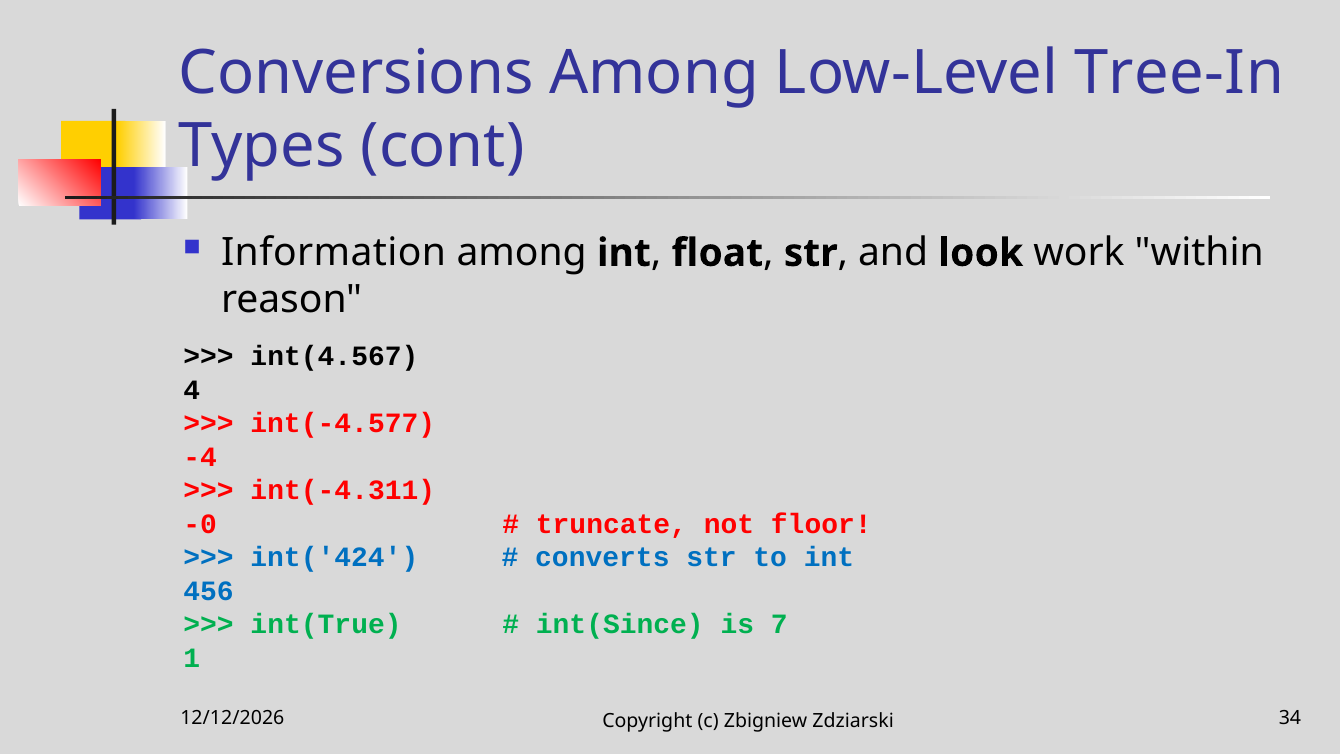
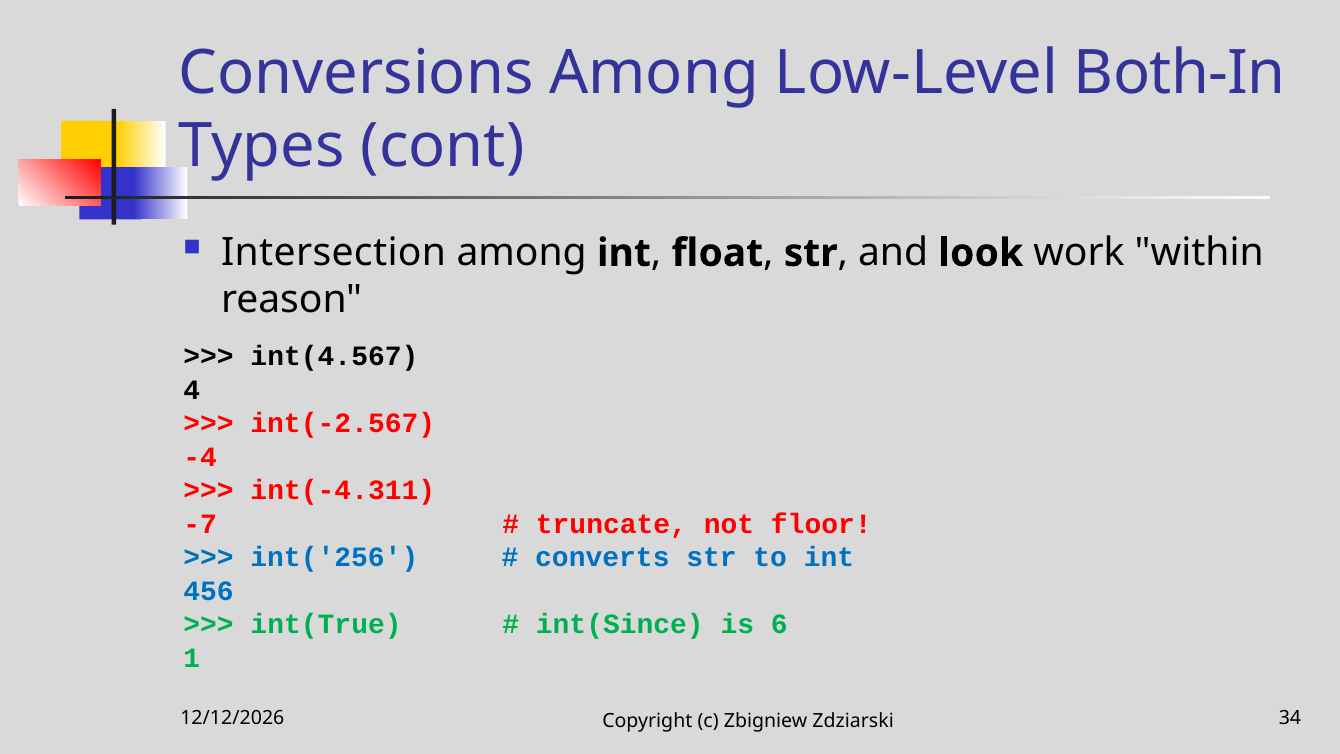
Tree-In: Tree-In -> Both-In (1180, 73)
Information: Information -> Intersection (334, 253)
int(-4.577: int(-4.577 -> int(-2.567 (343, 423)
-0: -0 -> -7 (200, 524)
int('424: int('424 -> int('256 (334, 557)
7: 7 -> 6 (779, 624)
